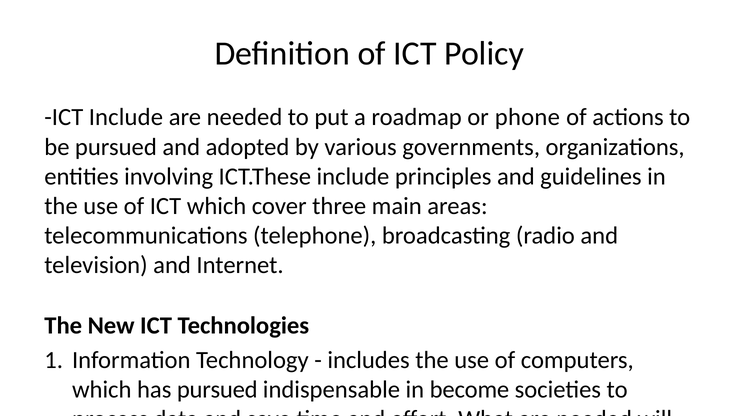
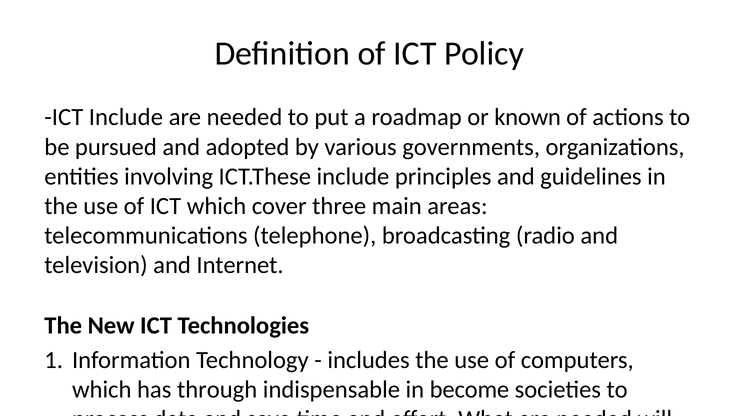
or phone: phone -> known (528, 117)
has pursued: pursued -> through (217, 389)
